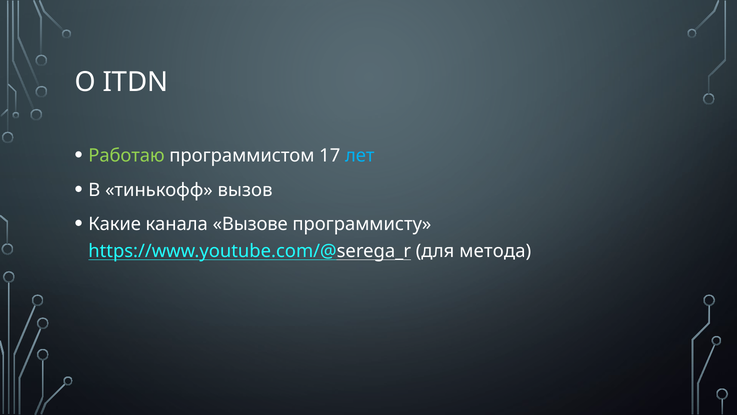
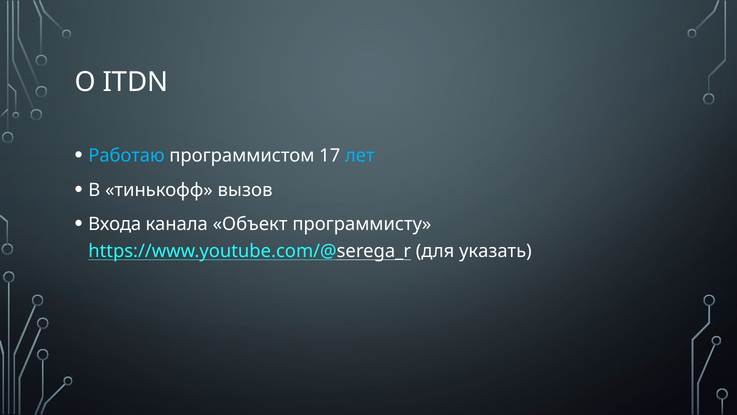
Работаю colour: light green -> light blue (127, 156)
Какие: Какие -> Входа (115, 224)
Вызове: Вызове -> Объект (250, 224)
метода: метода -> указать (495, 251)
